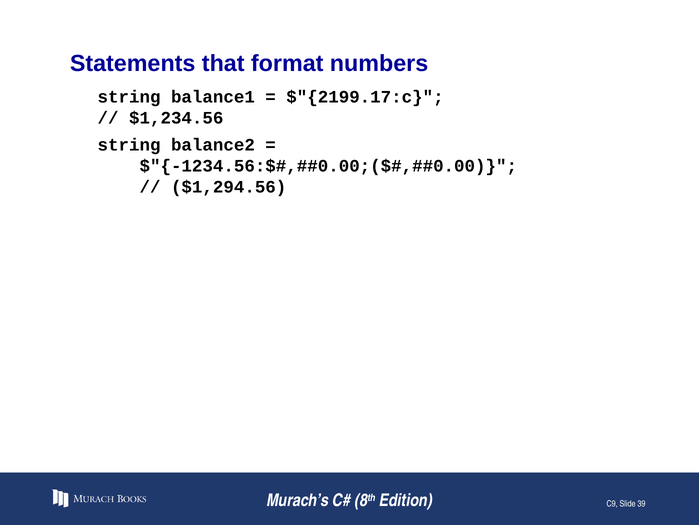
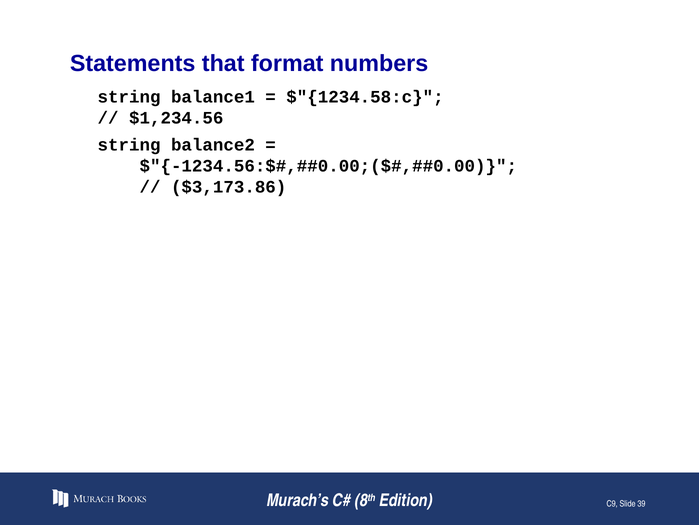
$"{2199.17:c: $"{2199.17:c -> $"{1234.58:c (365, 97)
$1,294.56: $1,294.56 -> $3,173.86 (229, 186)
